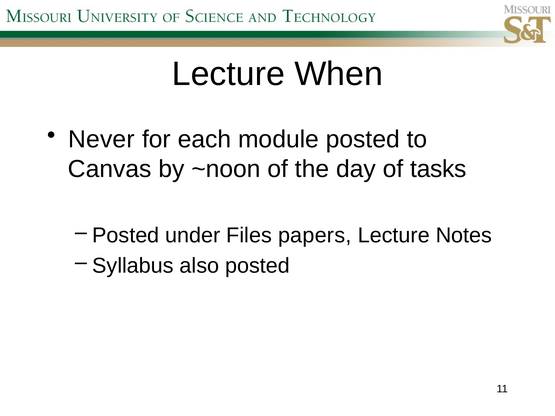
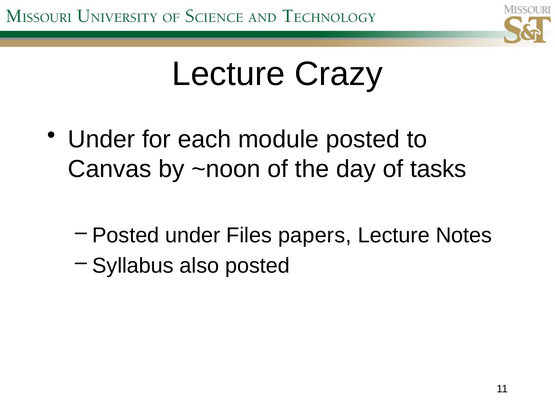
When: When -> Crazy (339, 74)
Never: Never -> Under (102, 140)
